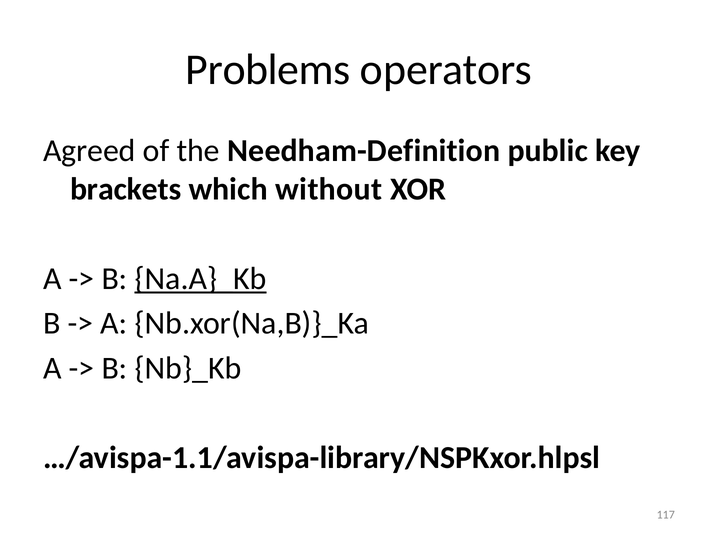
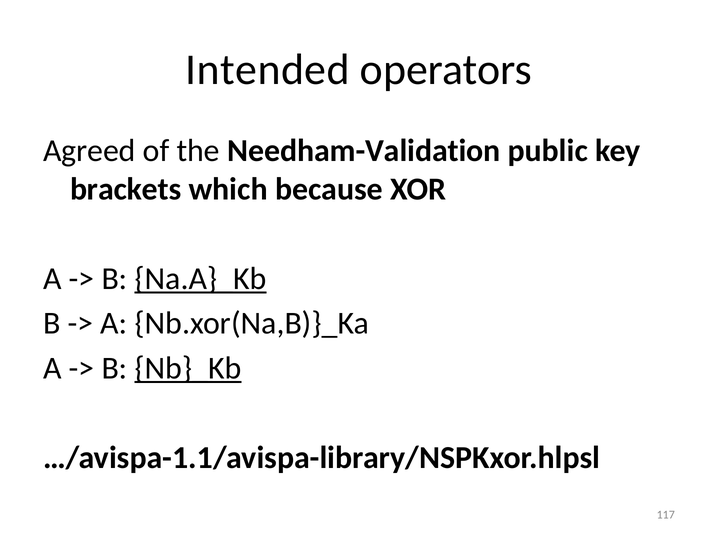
Problems: Problems -> Intended (268, 70)
Needham-Definition: Needham-Definition -> Needham-Validation (364, 151)
without: without -> because (329, 189)
Nb}_Kb underline: none -> present (188, 368)
